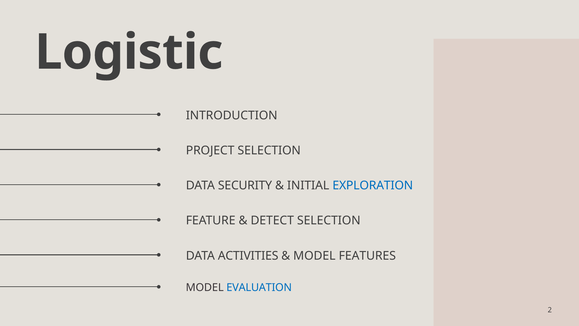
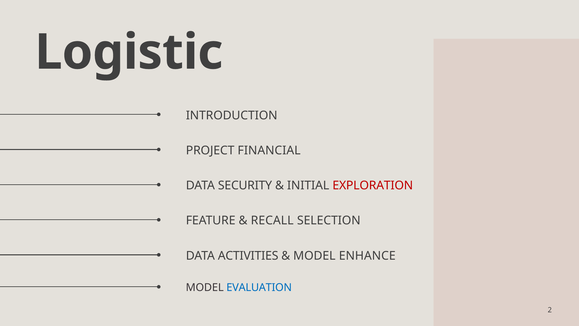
PROJECT SELECTION: SELECTION -> FINANCIAL (269, 150)
EXPLORATION colour: blue -> red (373, 185)
DETECT: DETECT -> RECALL (272, 220)
FEATURES: FEATURES -> ENHANCE (367, 256)
